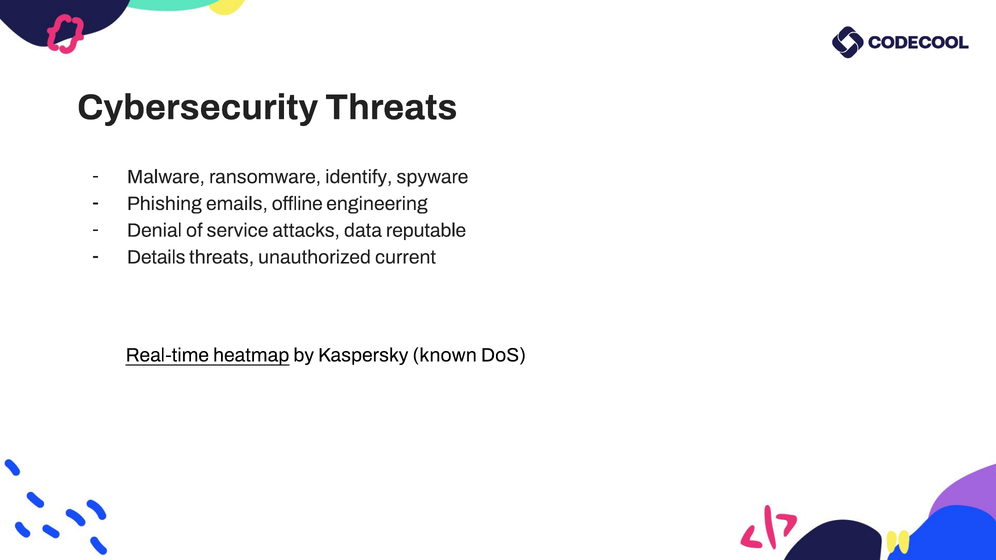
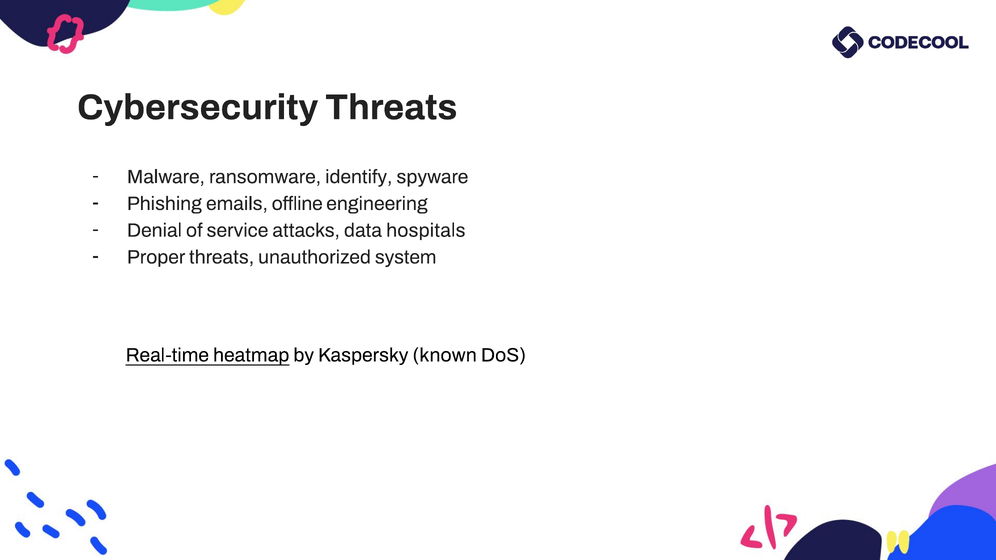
reputable: reputable -> hospitals (426, 230)
Details: Details -> Proper (156, 257)
current: current -> system (406, 257)
